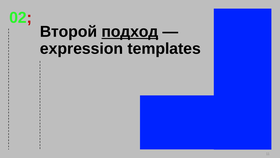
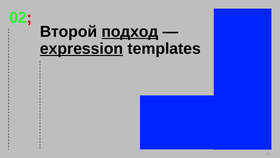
expression underline: none -> present (82, 49)
